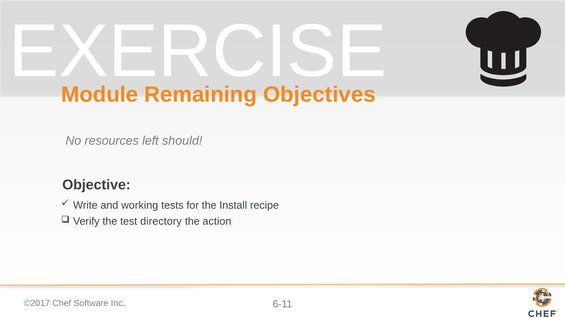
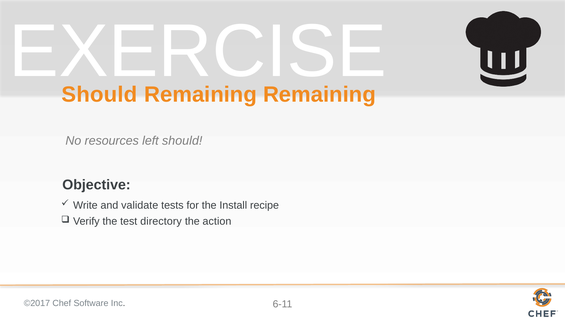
Module: Module -> Should (100, 95)
Remaining Objectives: Objectives -> Remaining (319, 95)
working: working -> validate (140, 205)
